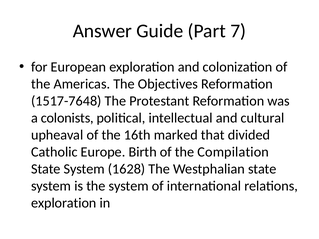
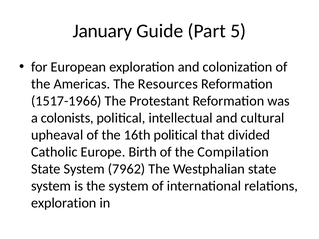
Answer: Answer -> January (102, 31)
7: 7 -> 5 (238, 31)
Objectives: Objectives -> Resources (168, 84)
1517-7648: 1517-7648 -> 1517-1966 (66, 101)
16th marked: marked -> political (176, 135)
1628: 1628 -> 7962 (127, 169)
